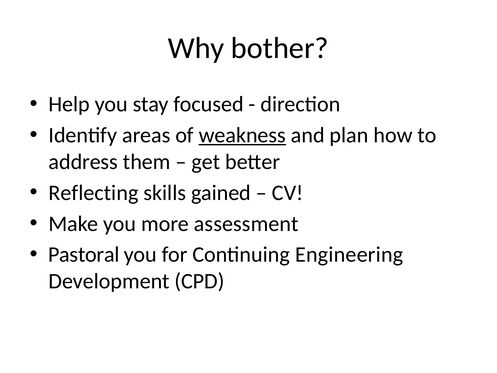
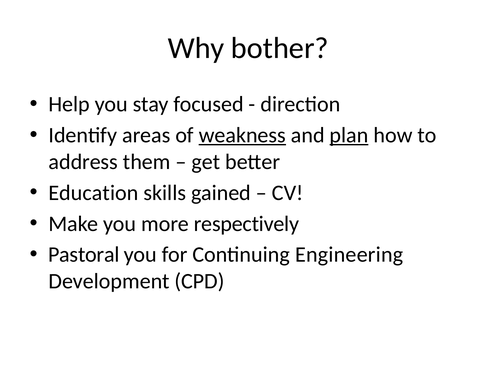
plan underline: none -> present (349, 135)
Reflecting: Reflecting -> Education (93, 193)
assessment: assessment -> respectively (246, 224)
